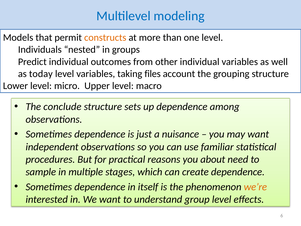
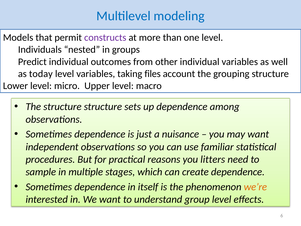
constructs colour: orange -> purple (105, 38)
The conclude: conclude -> structure (62, 107)
about: about -> litters (213, 159)
